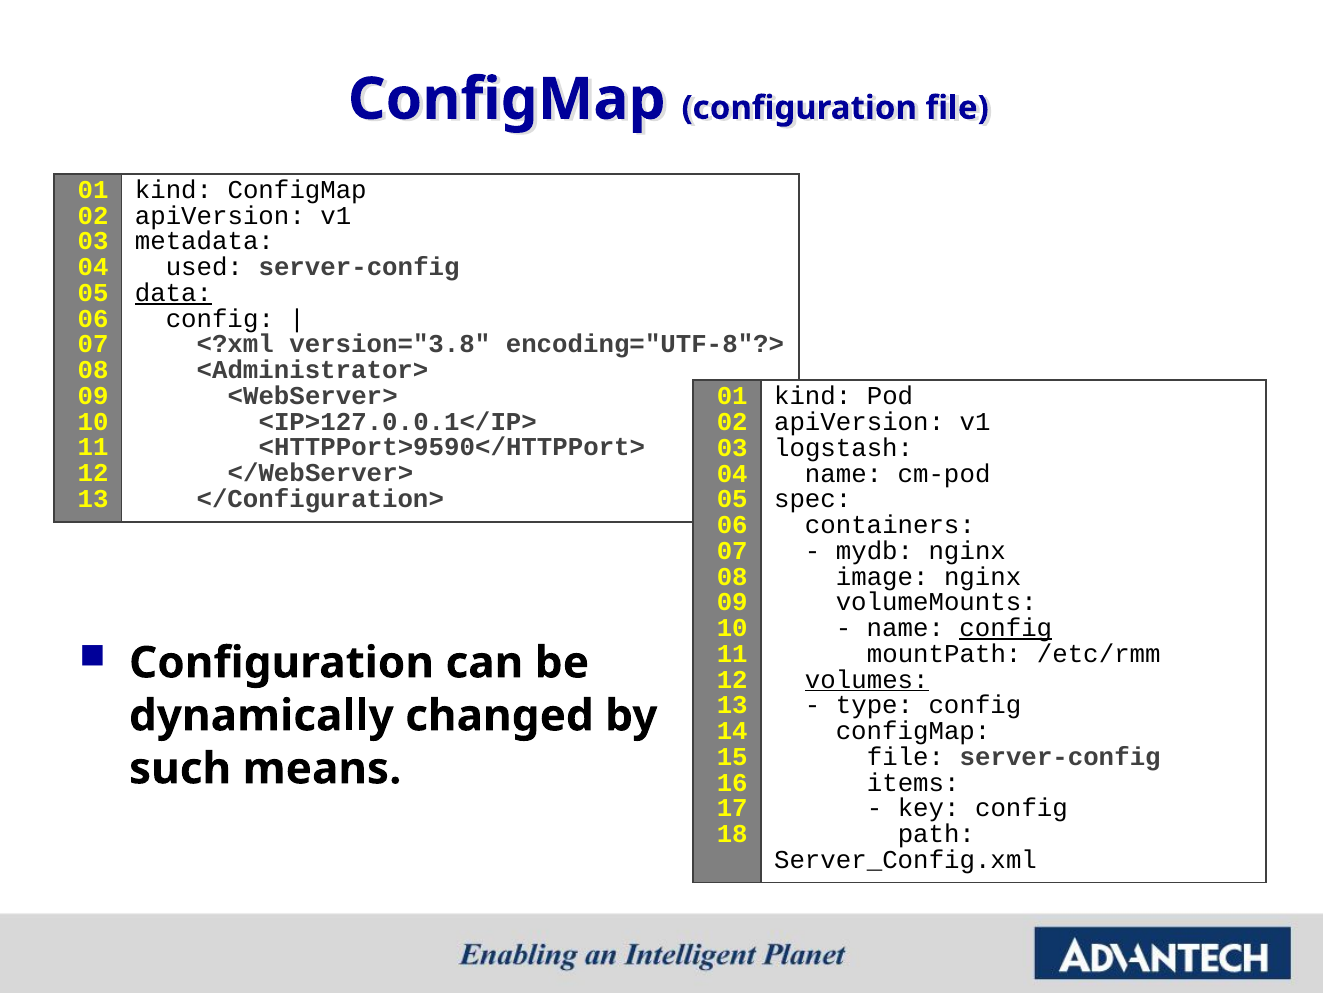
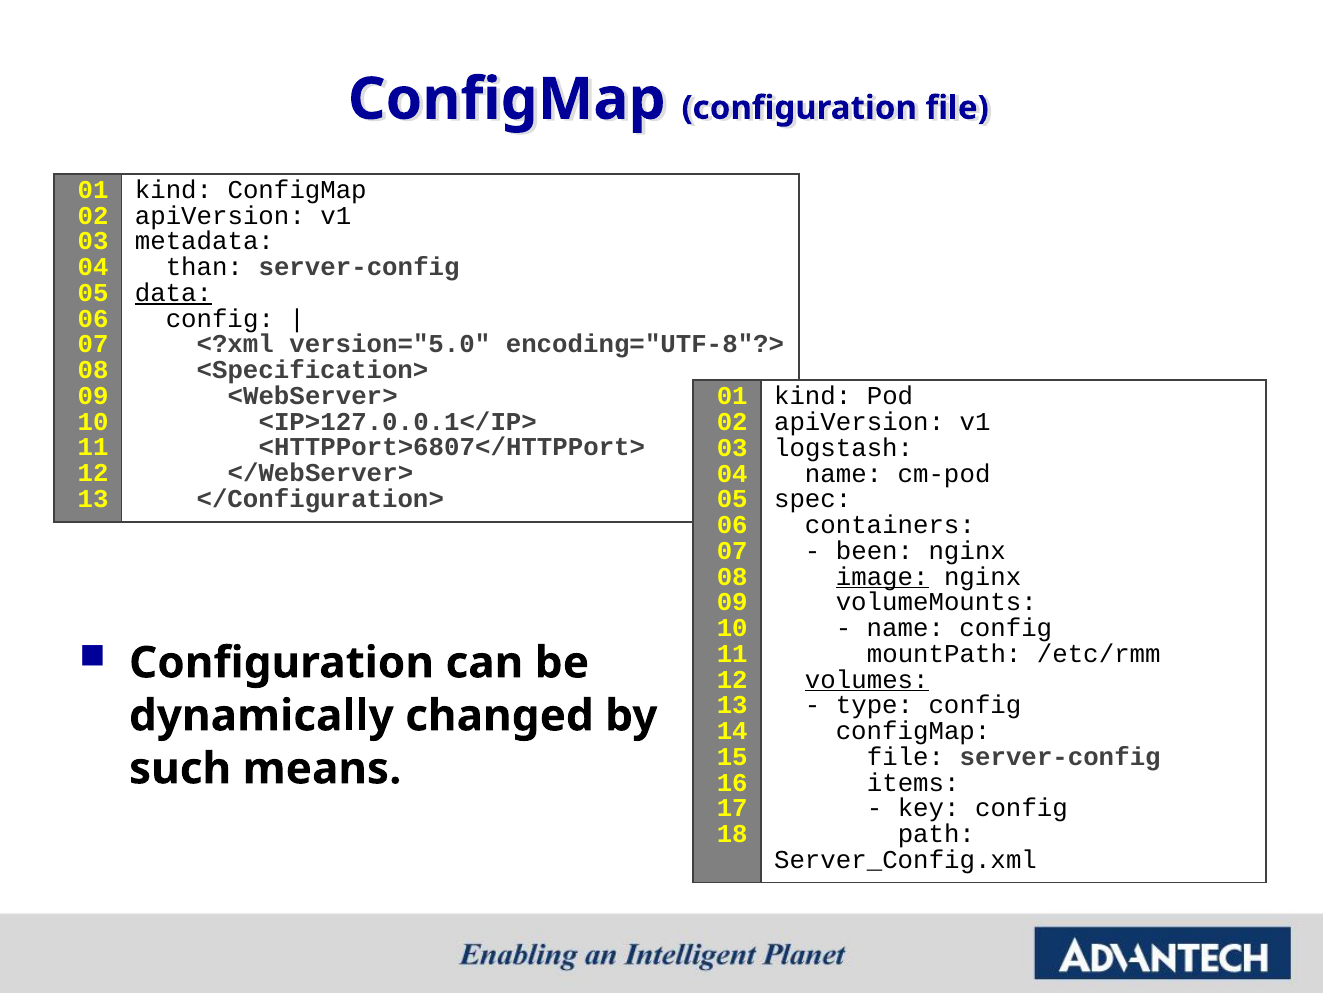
used: used -> than (204, 267)
version="3.8: version="3.8 -> version="5.0 (390, 344)
<Administrator>: <Administrator> -> <Specification> (312, 370)
<HTTPPort>9590</HTTPPort>: <HTTPPort>9590</HTTPPort> -> <HTTPPort>6807</HTTPPort> (452, 447)
mydb: mydb -> been (874, 550)
image underline: none -> present (882, 576)
config underline: present -> none (1006, 628)
